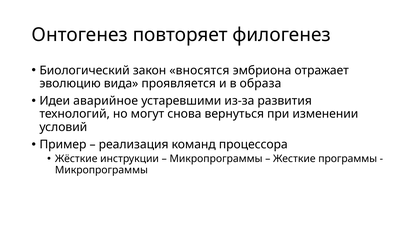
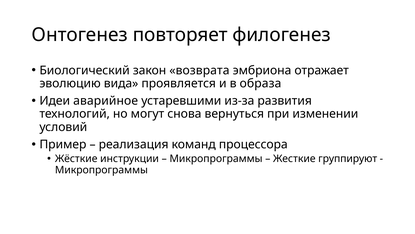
вносятся: вносятся -> возврата (199, 70)
программы: программы -> группируют (348, 158)
